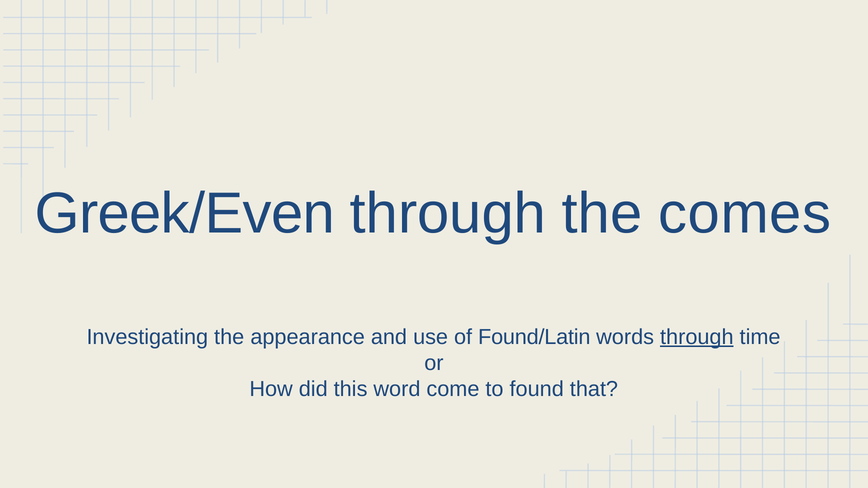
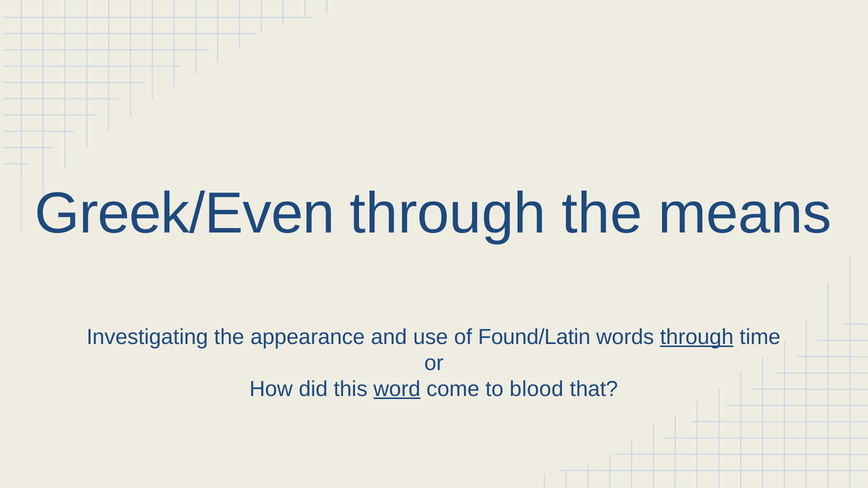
comes: comes -> means (745, 214)
word underline: none -> present (397, 389)
found: found -> blood (537, 389)
